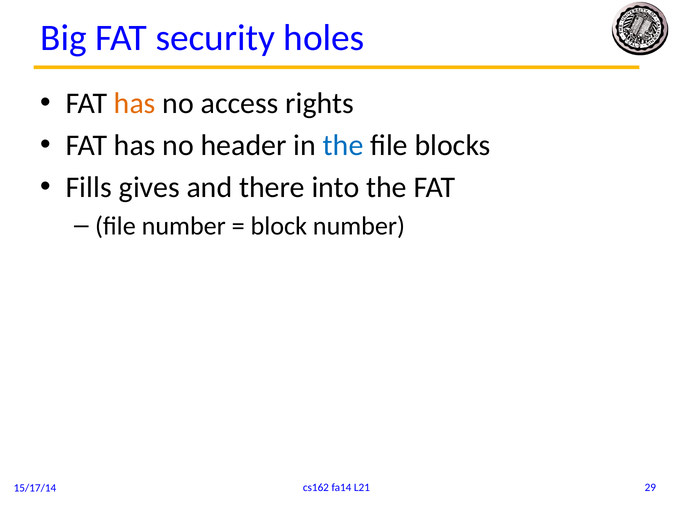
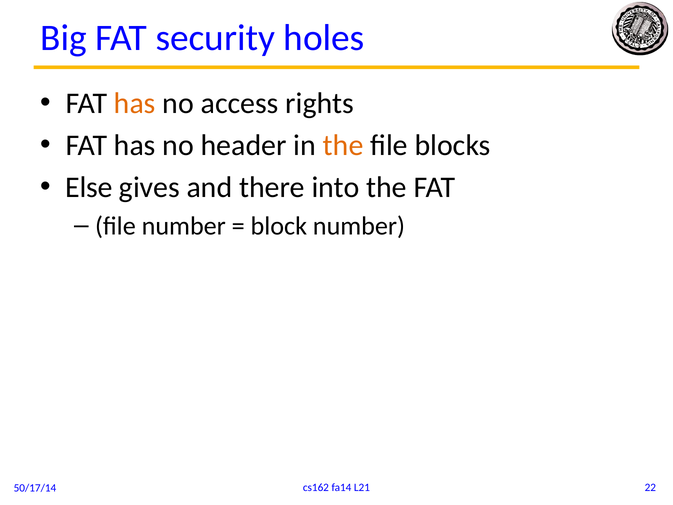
the colour: blue -> orange (343, 145)
Fills: Fills -> Else (89, 187)
29: 29 -> 22 (650, 487)
15/17/14: 15/17/14 -> 50/17/14 (35, 488)
